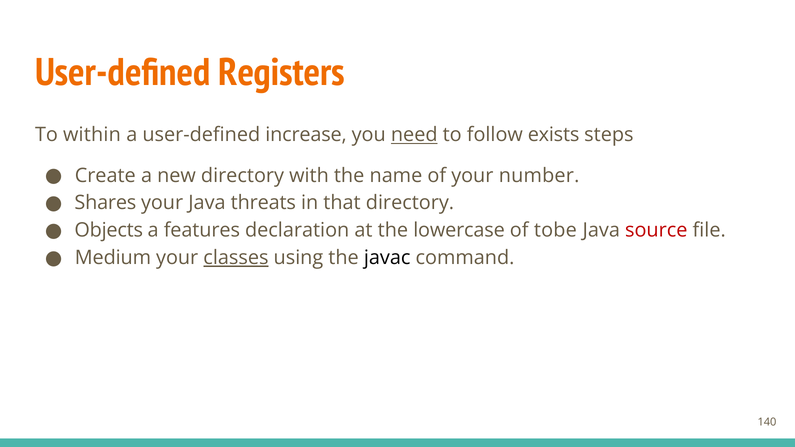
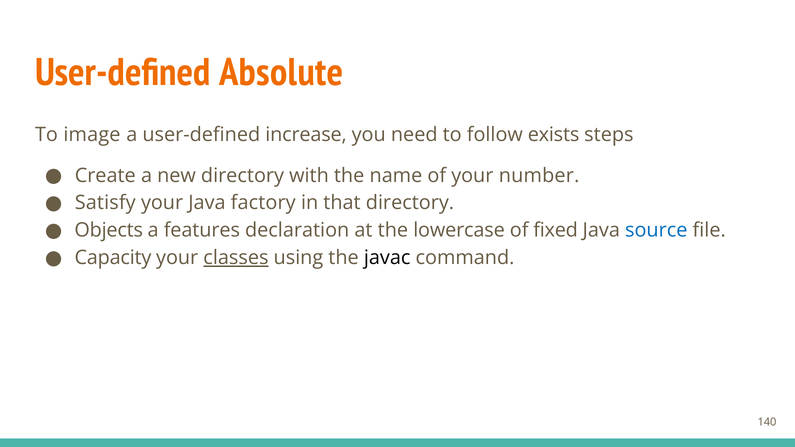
Registers: Registers -> Absolute (281, 73)
within: within -> image (92, 135)
need underline: present -> none (414, 135)
Shares: Shares -> Satisfy (105, 203)
threats: threats -> factory (263, 203)
tobe: tobe -> fixed (556, 230)
source colour: red -> blue (656, 230)
Medium: Medium -> Capacity (113, 258)
